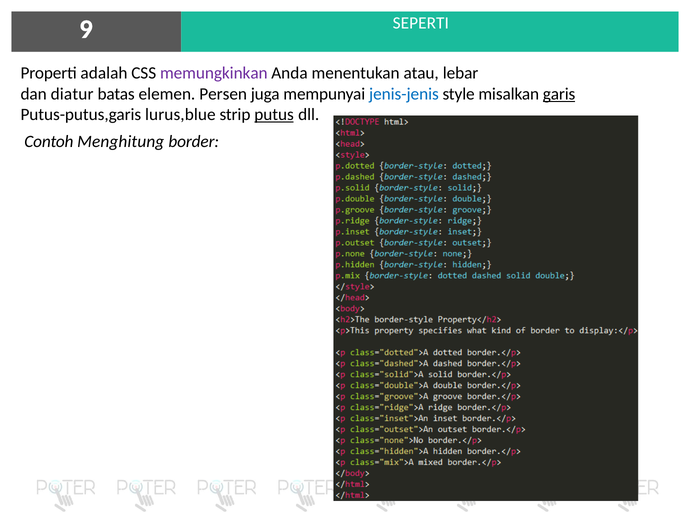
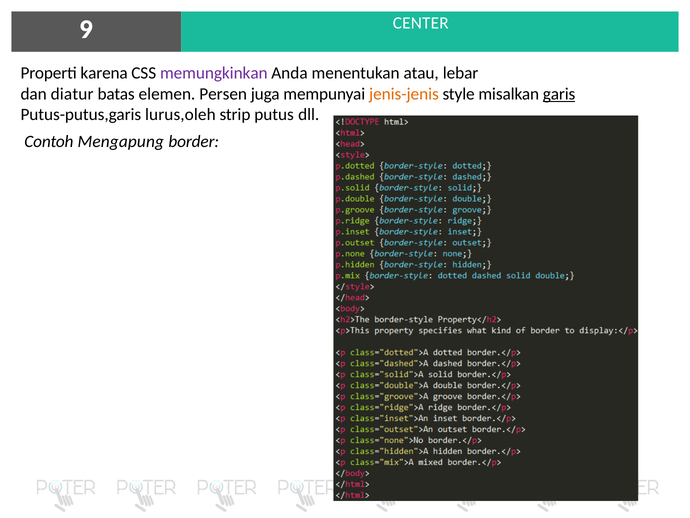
SEPERTI: SEPERTI -> CENTER (421, 23)
adalah: adalah -> karena (104, 73)
jenis-jenis colour: blue -> orange (404, 94)
lurus,blue: lurus,blue -> lurus,oleh (180, 115)
putus underline: present -> none (274, 115)
Menghitung: Menghitung -> Mengapung (121, 141)
